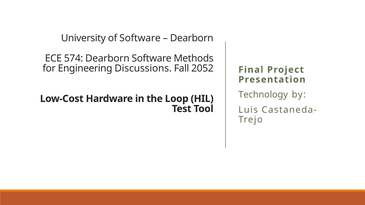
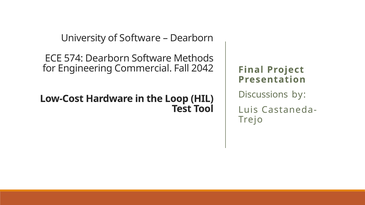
Discussions: Discussions -> Commercial (143, 69)
2052: 2052 -> 2042 (202, 69)
Technology: Technology -> Discussions (263, 95)
